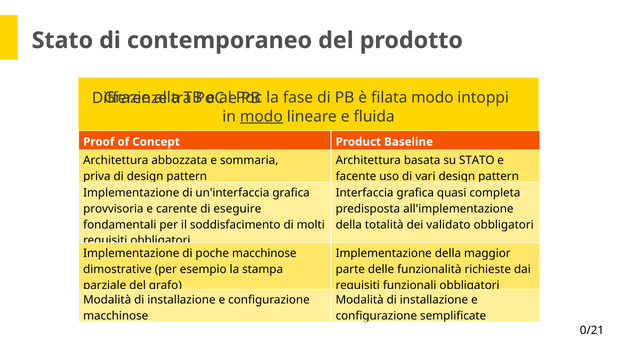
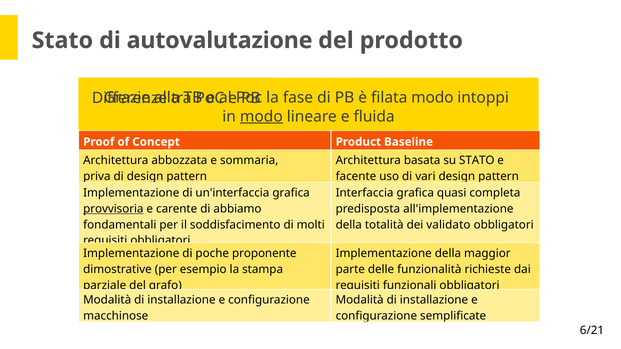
contemporaneo: contemporaneo -> autovalutazione (220, 40)
provvisoria underline: none -> present (113, 209)
eseguire: eseguire -> abbiamo (237, 209)
poche macchinose: macchinose -> proponente (264, 254)
0/21: 0/21 -> 6/21 (592, 331)
